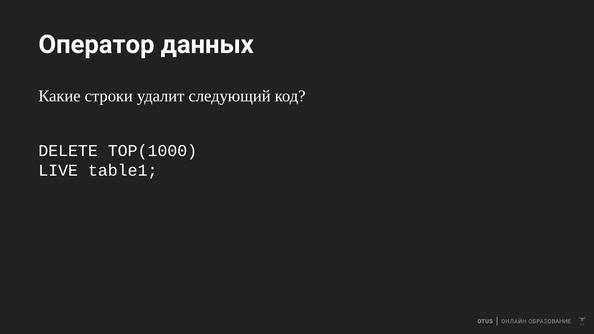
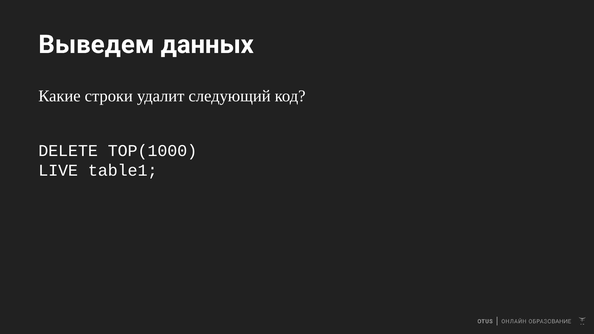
Оператор: Оператор -> Выведем (96, 45)
